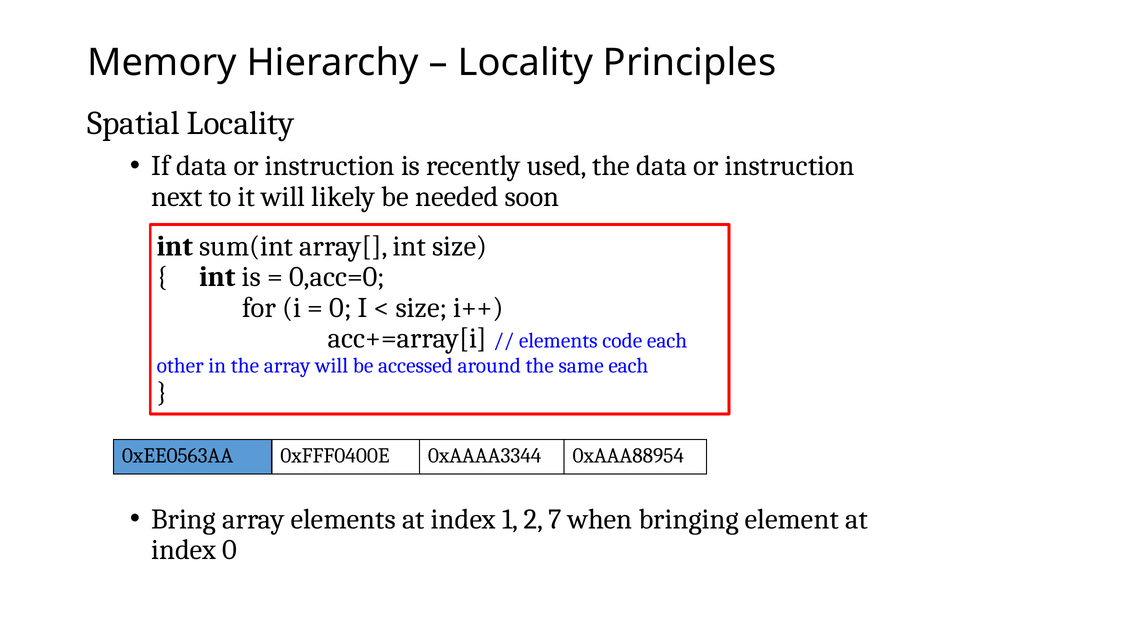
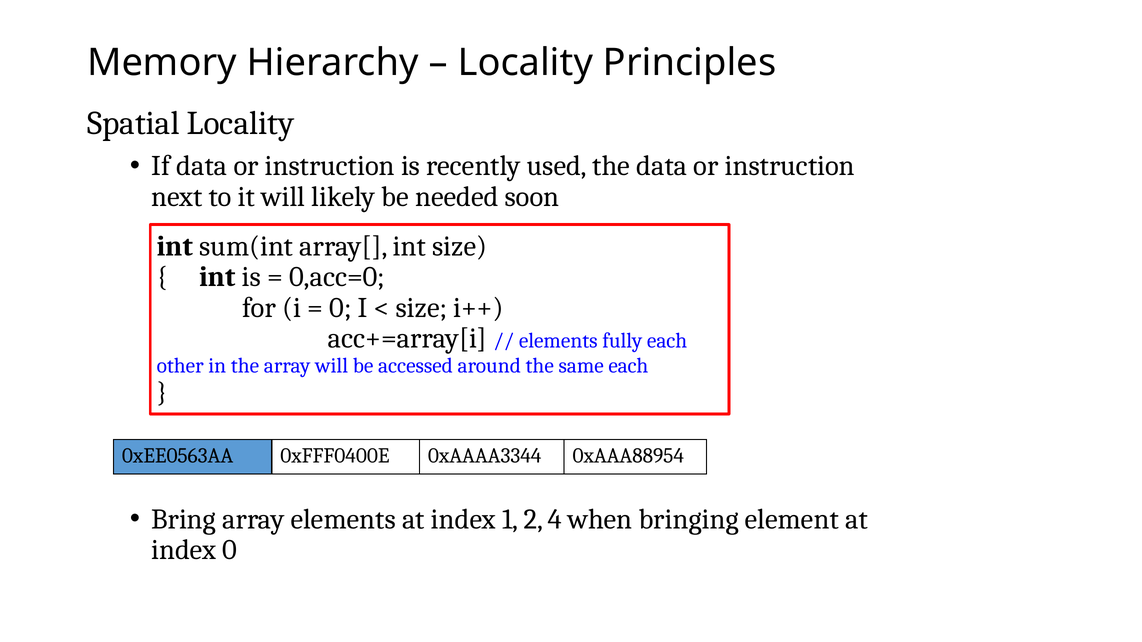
code: code -> fully (622, 341)
7: 7 -> 4 (555, 520)
